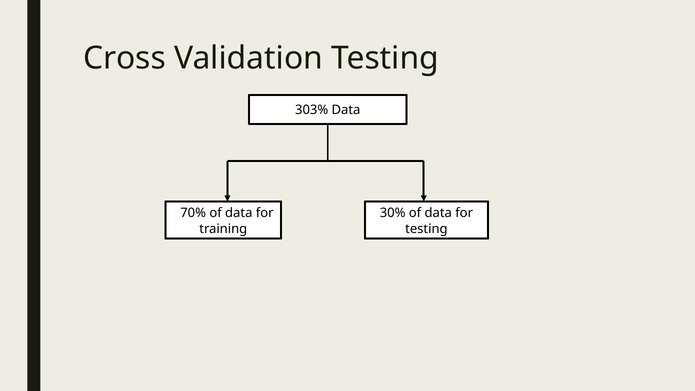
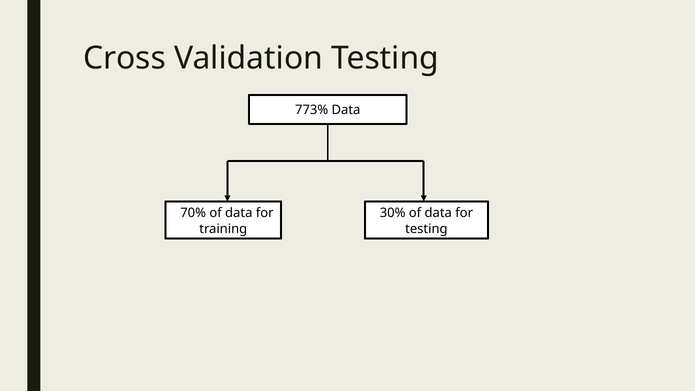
303%: 303% -> 773% (312, 110)
